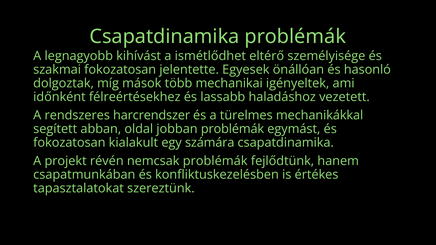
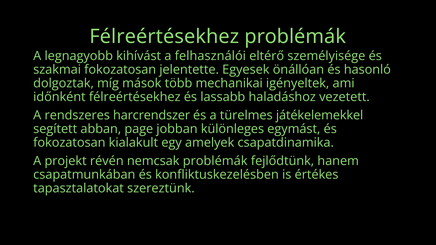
Csapatdinamika: Csapatdinamika -> Félreértésekhez (164, 37)
ismétlődhet: ismétlődhet -> felhasználói (210, 56)
mechanikákkal: mechanikákkal -> játékelemekkel (320, 115)
oldal: oldal -> page (139, 129)
jobban problémák: problémák -> különleges (232, 129)
számára: számára -> amelyek (210, 143)
